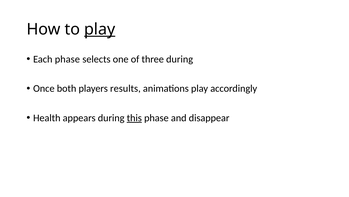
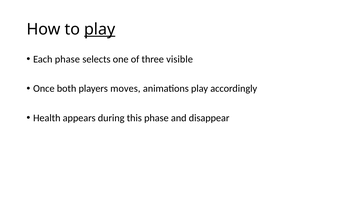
three during: during -> visible (180, 59)
results: results -> moves (125, 88)
this underline: present -> none (134, 118)
